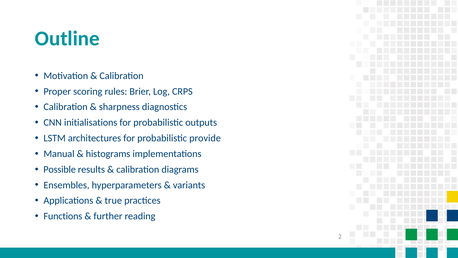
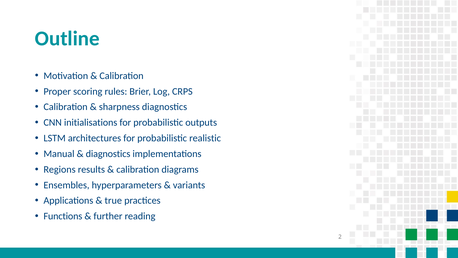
provide: provide -> realistic (205, 138)
histograms: histograms -> diagnostics (108, 154)
Possible: Possible -> Regions (60, 169)
